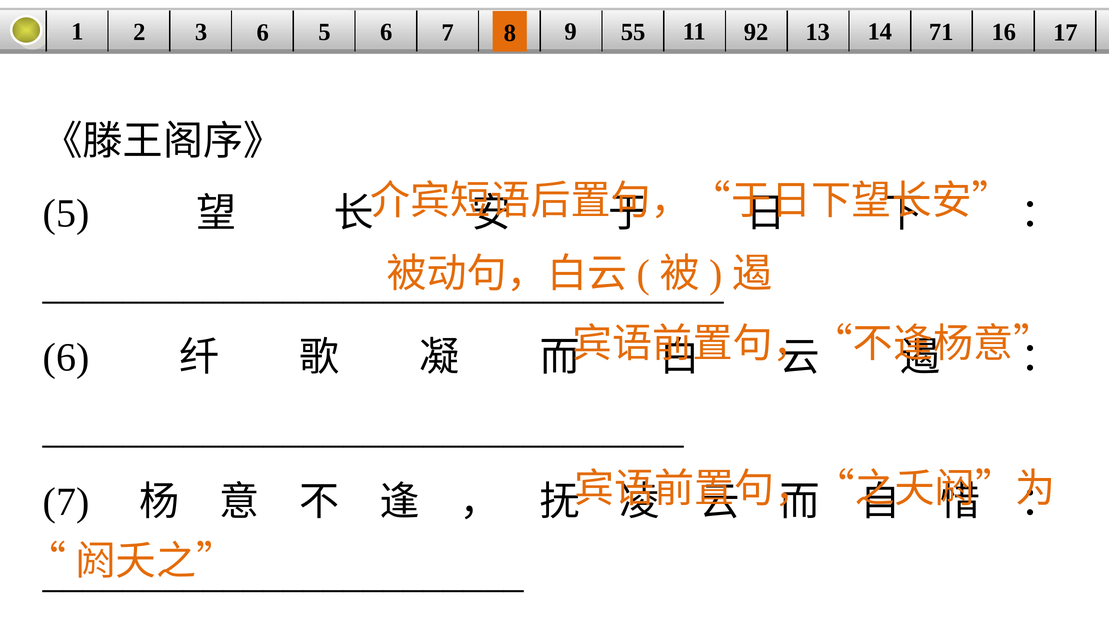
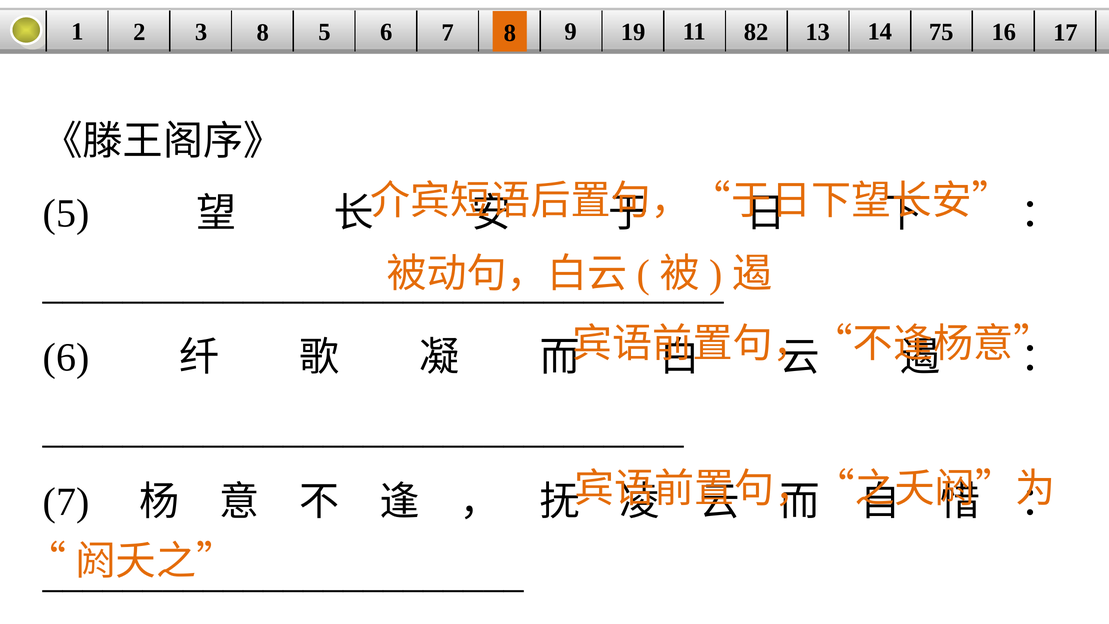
3 6: 6 -> 8 (263, 33)
55: 55 -> 19 (633, 32)
92: 92 -> 82 (756, 32)
71: 71 -> 75 (941, 32)
